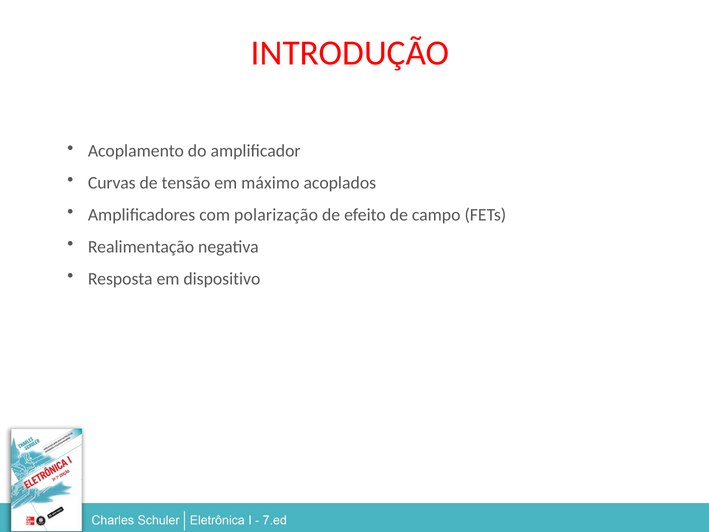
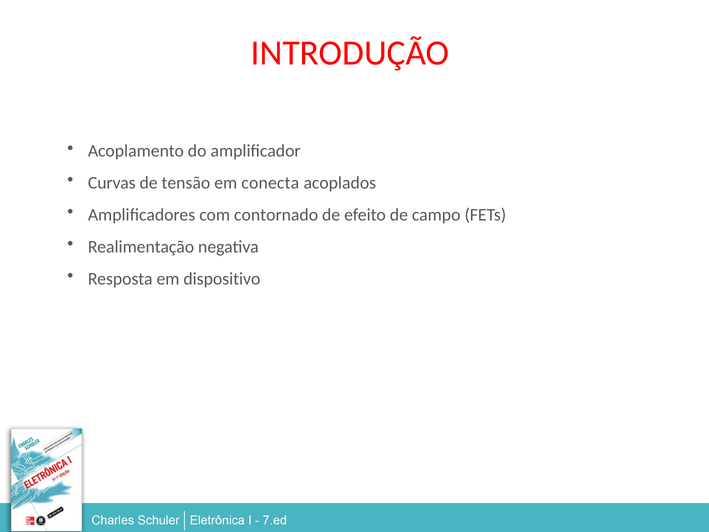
máximo: máximo -> conecta (270, 183)
polarização: polarização -> contornado (276, 215)
